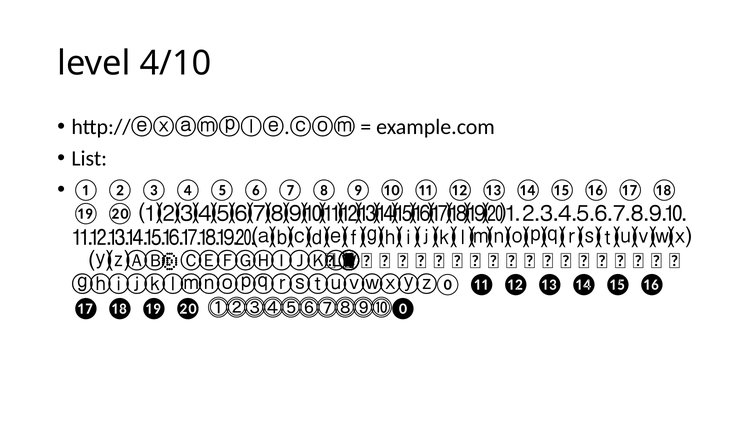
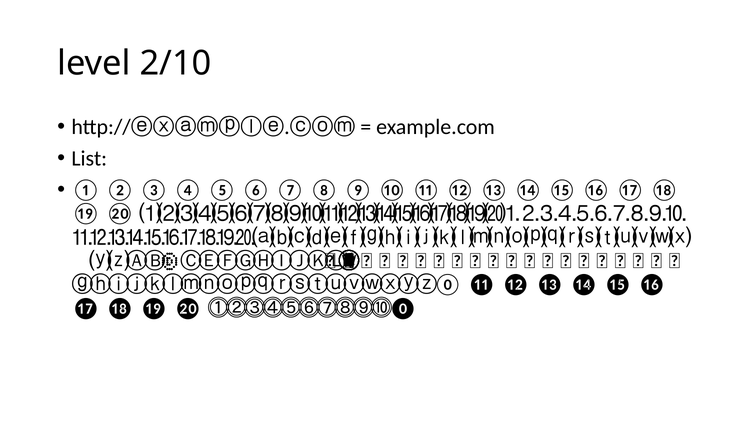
4/10: 4/10 -> 2/10 (176, 63)
